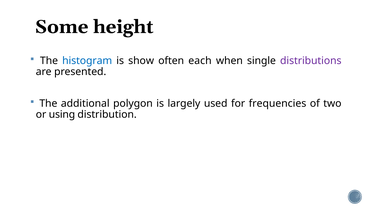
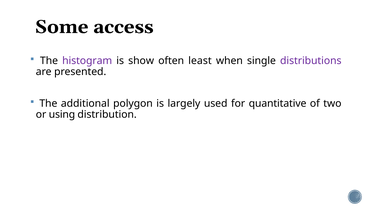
height: height -> access (123, 27)
histogram colour: blue -> purple (87, 61)
each: each -> least (200, 61)
frequencies: frequencies -> quantitative (278, 103)
